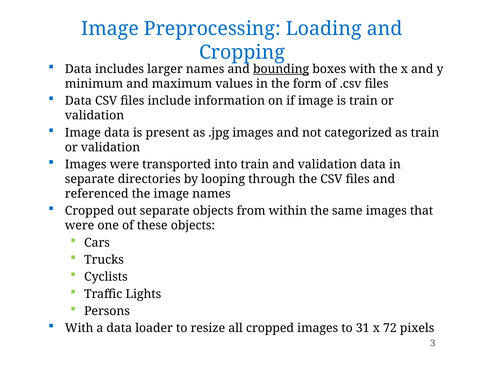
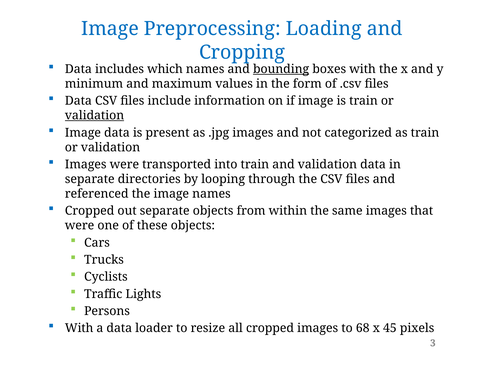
larger: larger -> which (165, 69)
validation underline: none -> present (95, 116)
31: 31 -> 68 (363, 328)
72: 72 -> 45 (390, 328)
